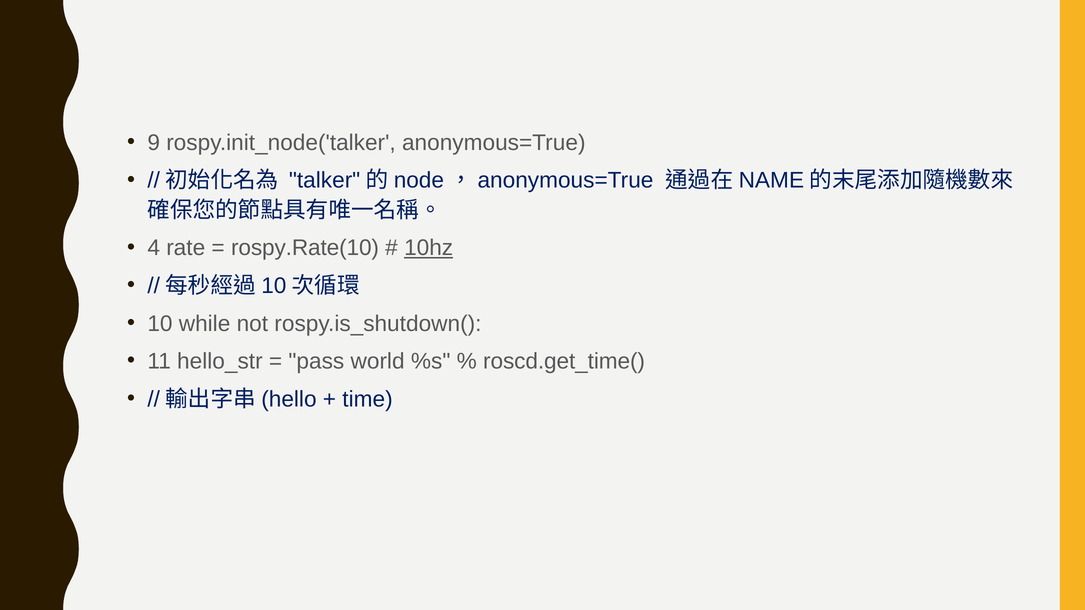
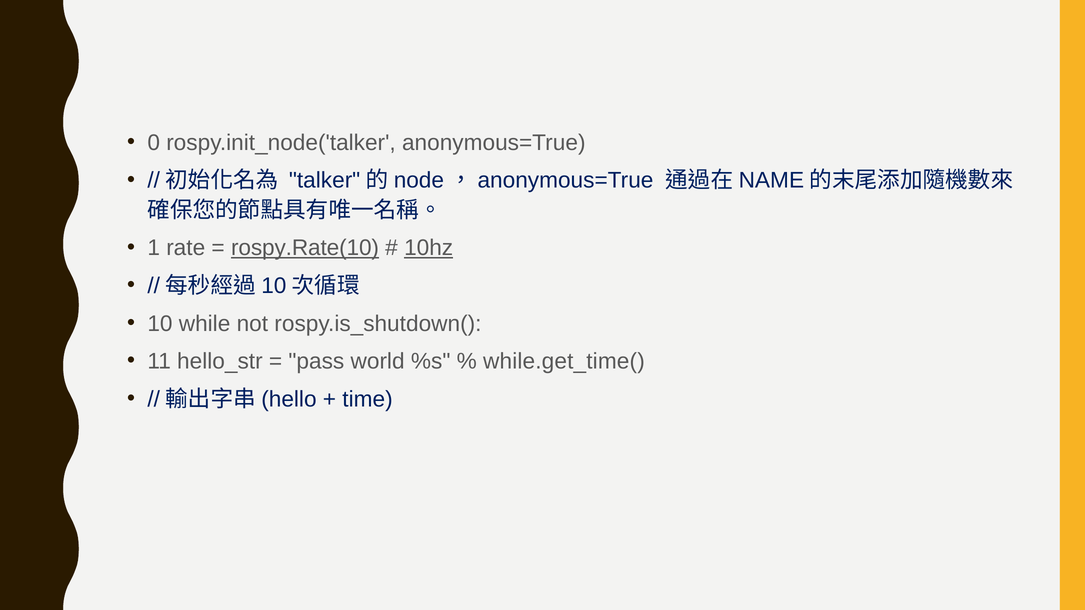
9: 9 -> 0 (154, 143)
4: 4 -> 1 (154, 248)
rospy.Rate(10 underline: none -> present (305, 248)
roscd.get_time(: roscd.get_time( -> while.get_time( (564, 361)
